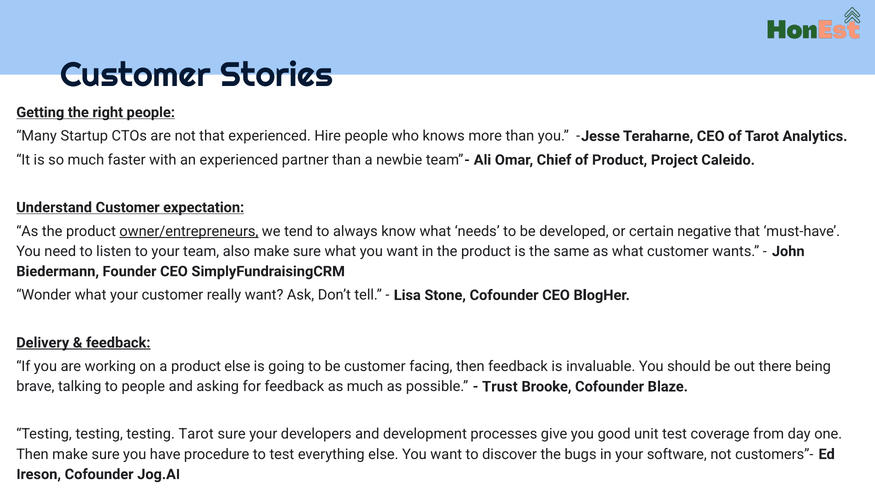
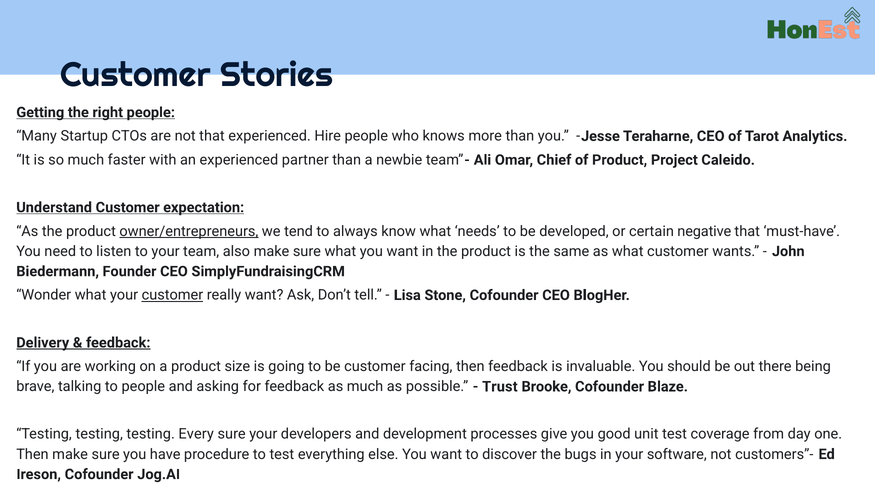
customer underline: none -> present (172, 295)
product else: else -> size (237, 367)
testing Tarot: Tarot -> Every (196, 434)
